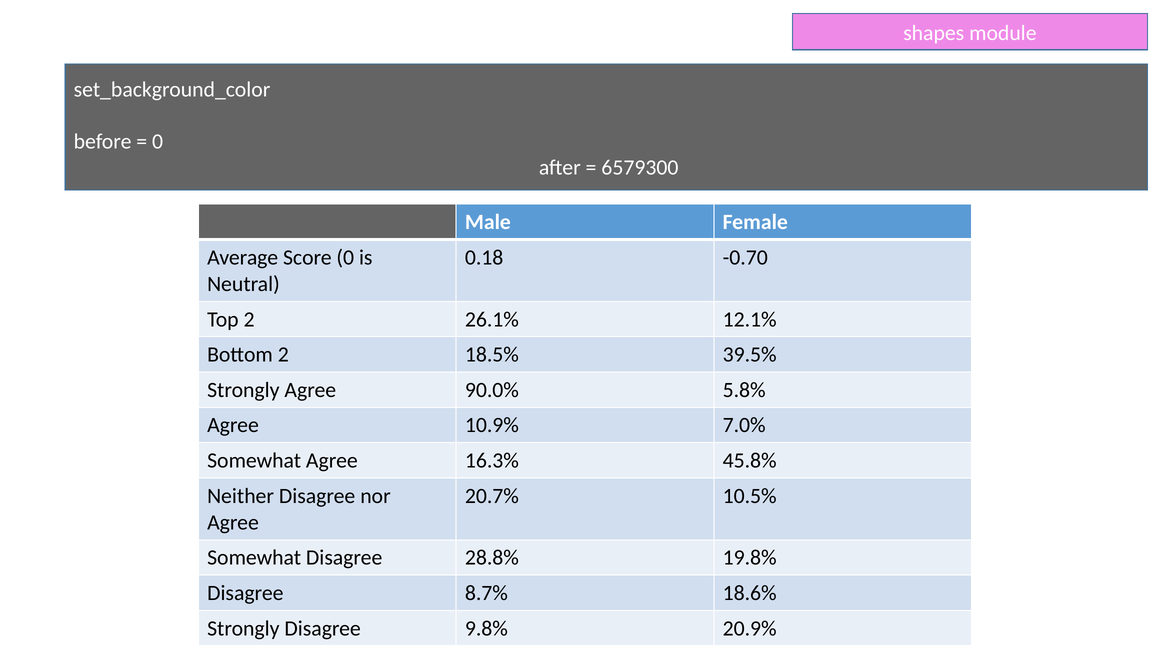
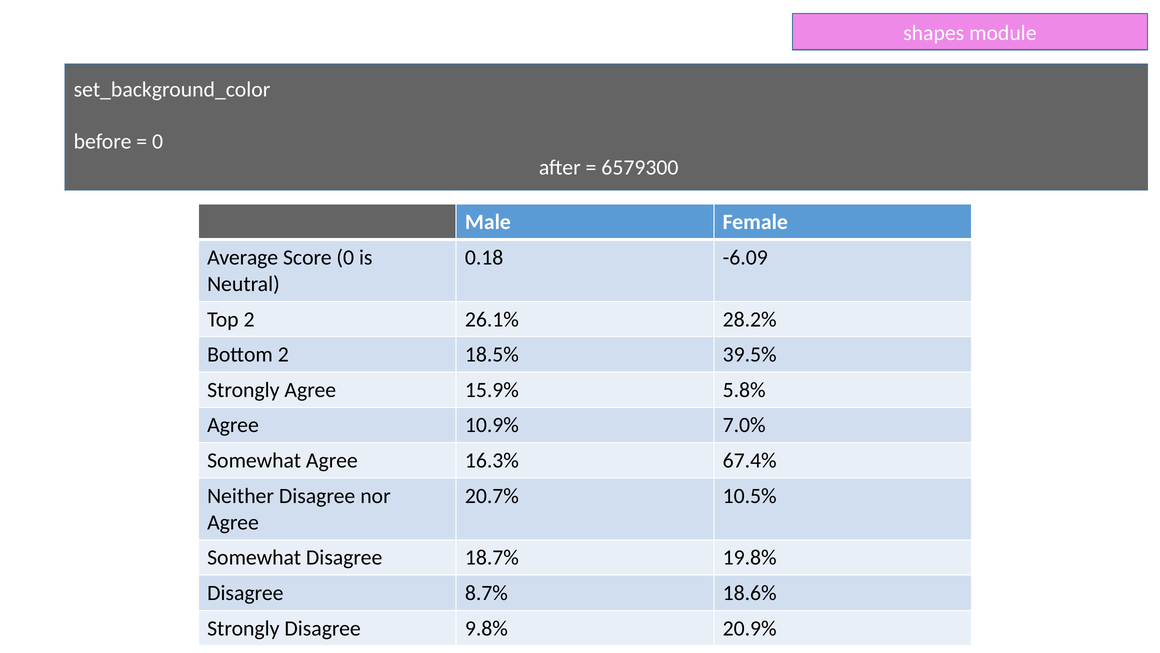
-0.70: -0.70 -> -6.09 (745, 257)
12.1%: 12.1% -> 28.2% (750, 319)
90.0%: 90.0% -> 15.9% (492, 390)
45.8%: 45.8% -> 67.4% (750, 460)
28.8%: 28.8% -> 18.7% (492, 557)
